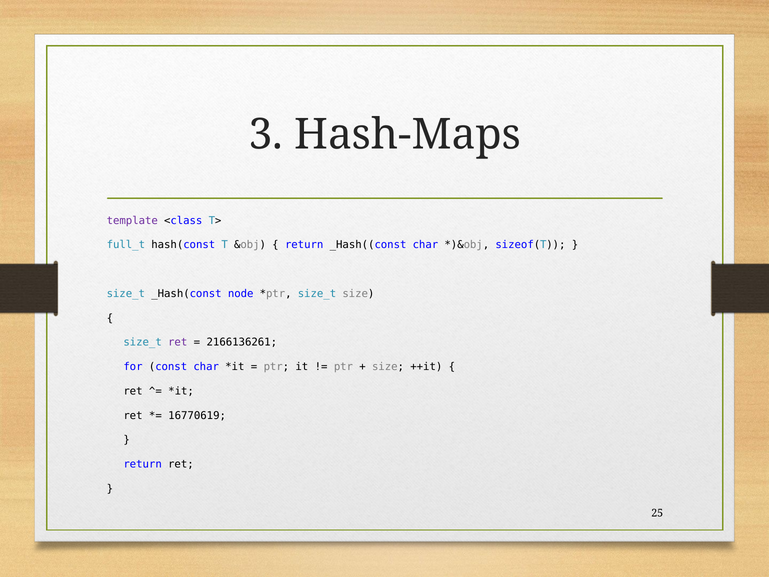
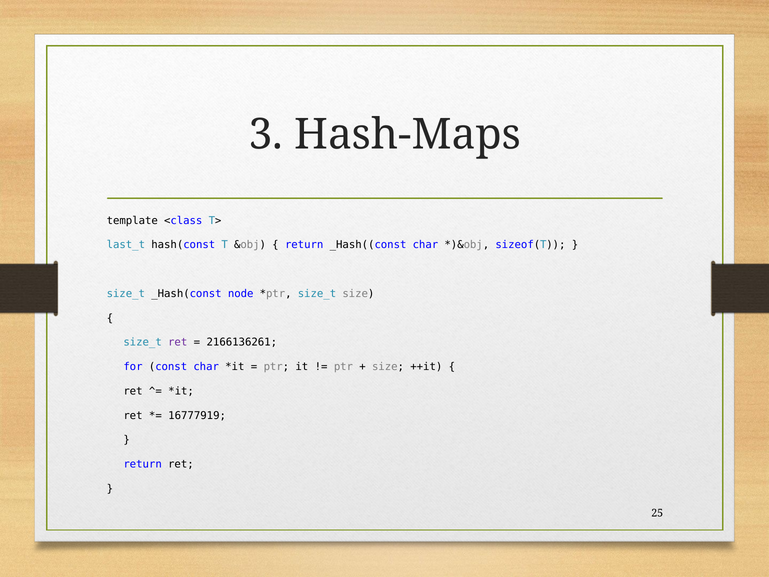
template colour: purple -> black (132, 220)
full_t: full_t -> last_t (126, 245)
16770619: 16770619 -> 16777919 (197, 415)
